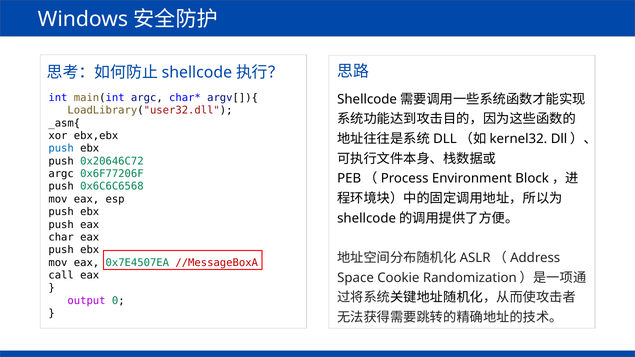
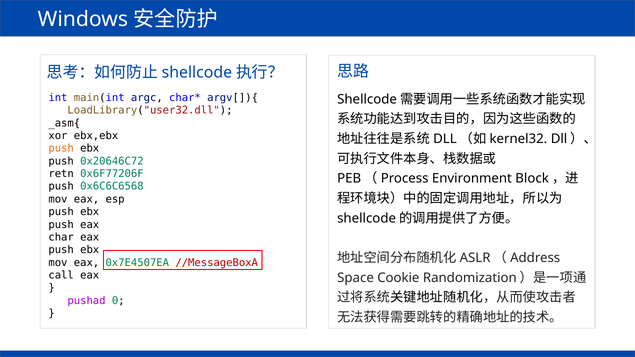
push colour: blue -> orange (61, 148)
argc: argc -> retn (61, 174)
output: output -> pushad (87, 301)
